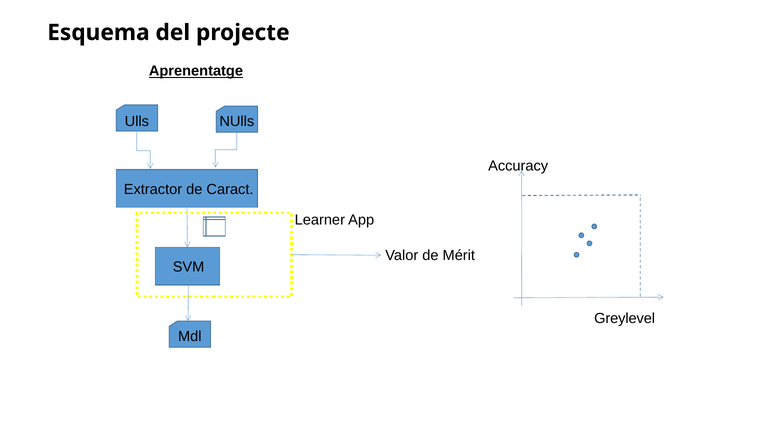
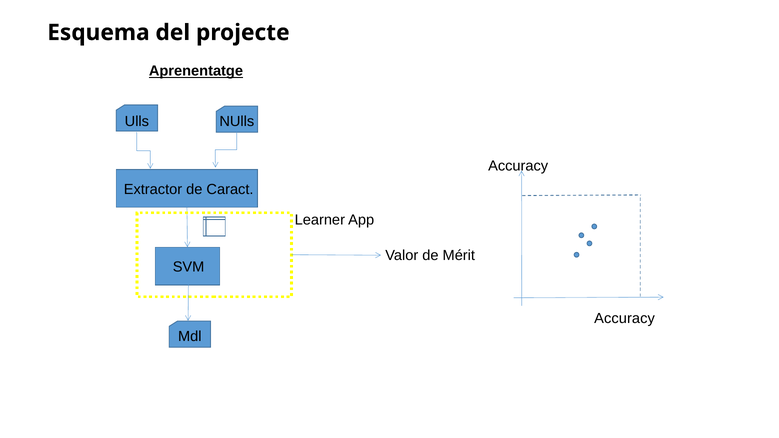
Greylevel: Greylevel -> Accuracy (625, 319)
